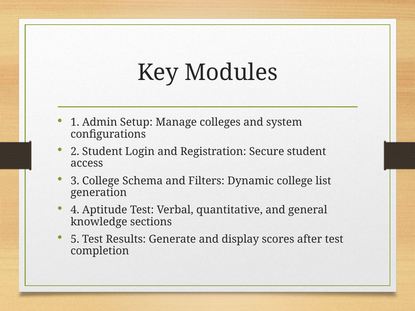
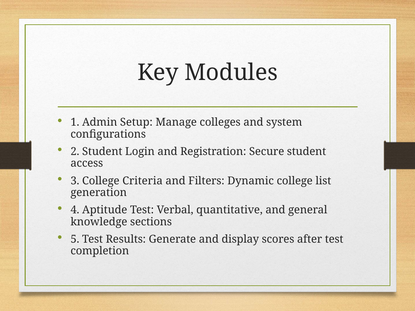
Schema: Schema -> Criteria (143, 181)
